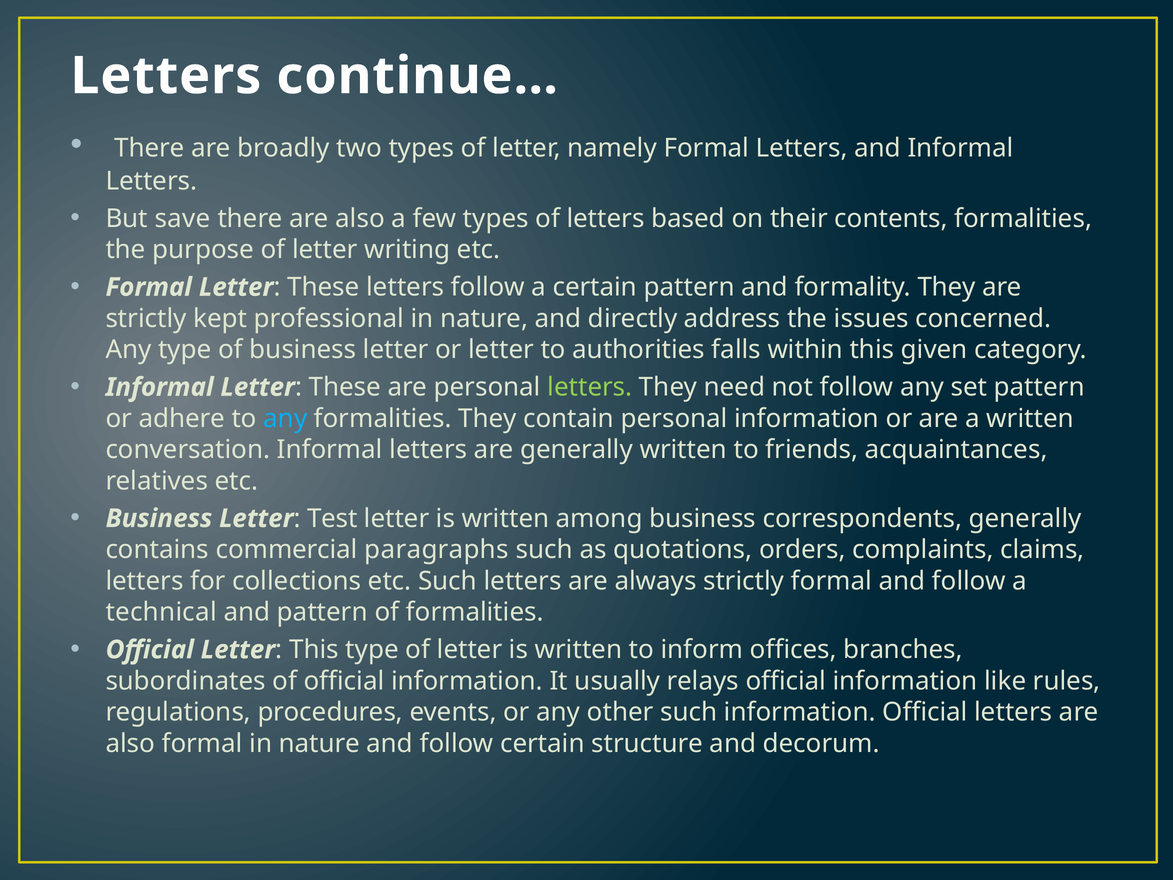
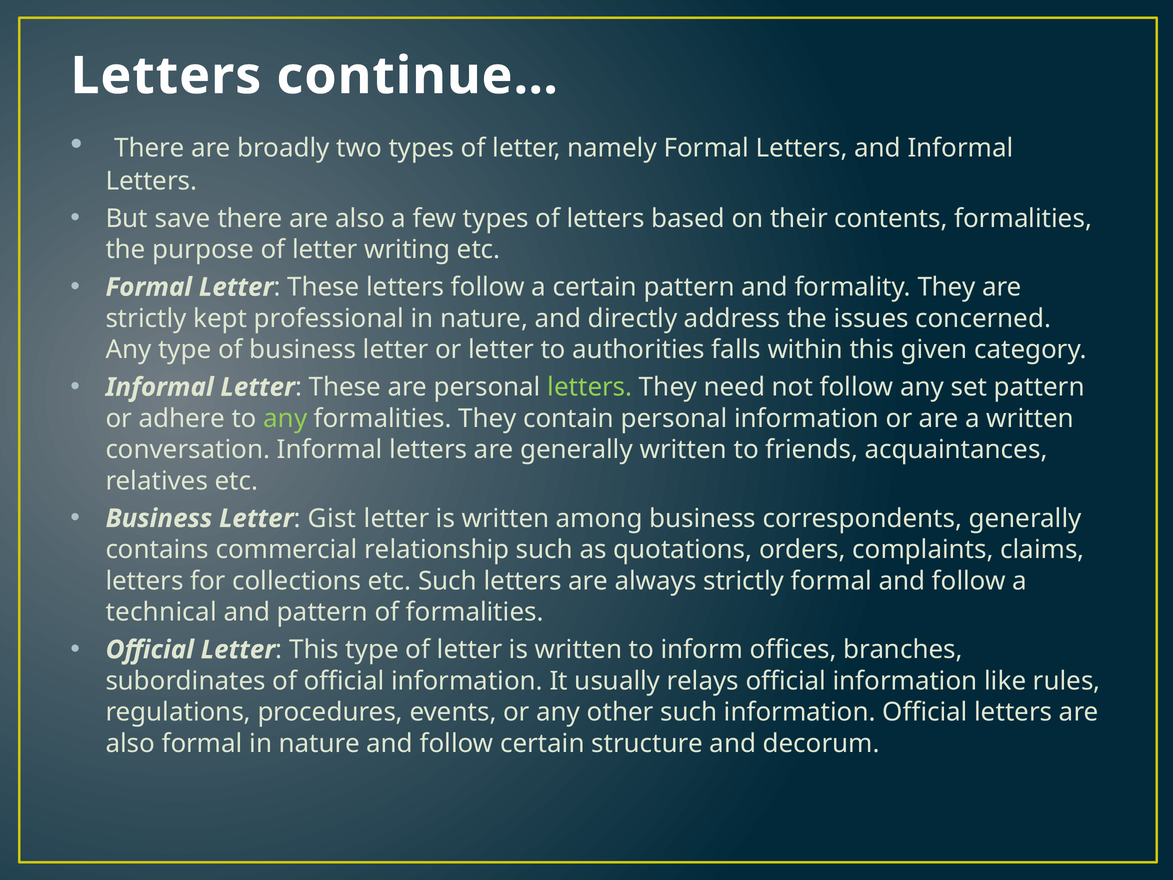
any colour: light blue -> light green (285, 418)
Test: Test -> Gist (332, 518)
paragraphs: paragraphs -> relationship (437, 550)
